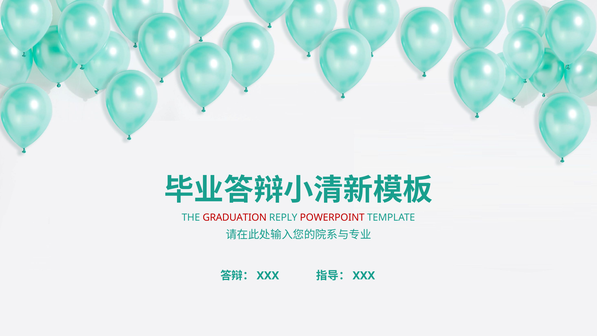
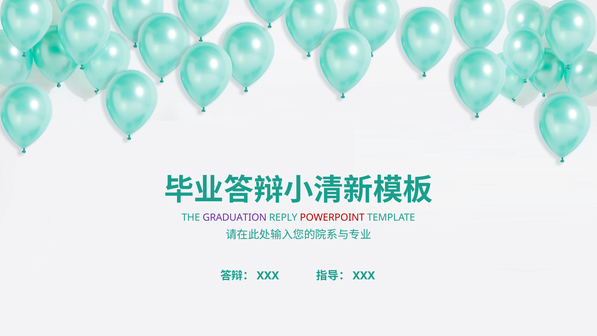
GRADUATION colour: red -> purple (235, 217)
